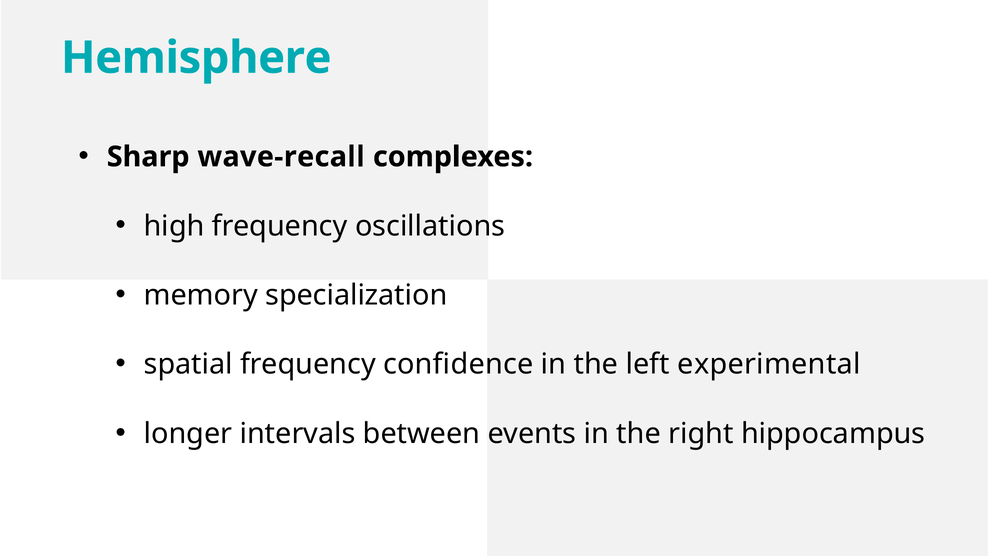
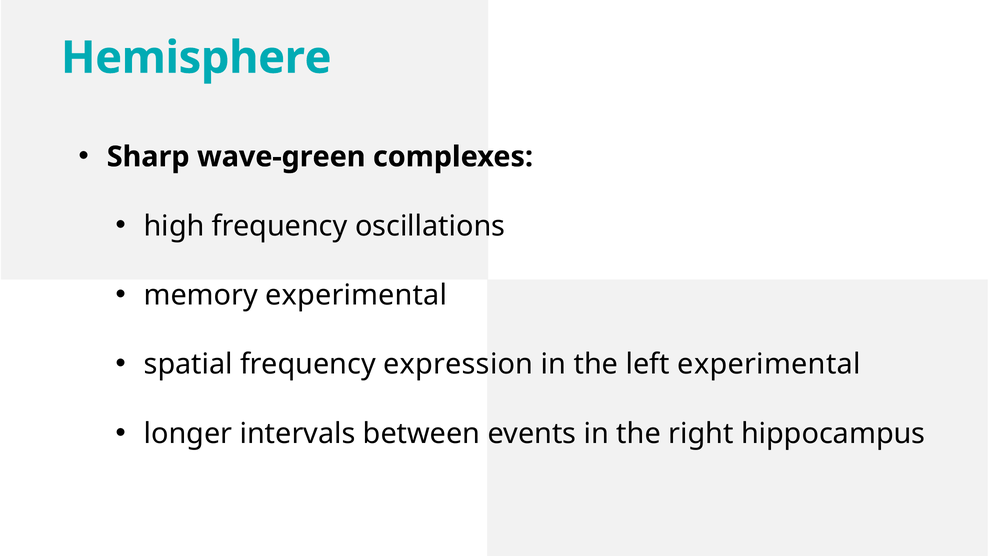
wave-recall: wave-recall -> wave-green (281, 157)
memory specialization: specialization -> experimental (356, 295)
confidence: confidence -> expression (458, 365)
